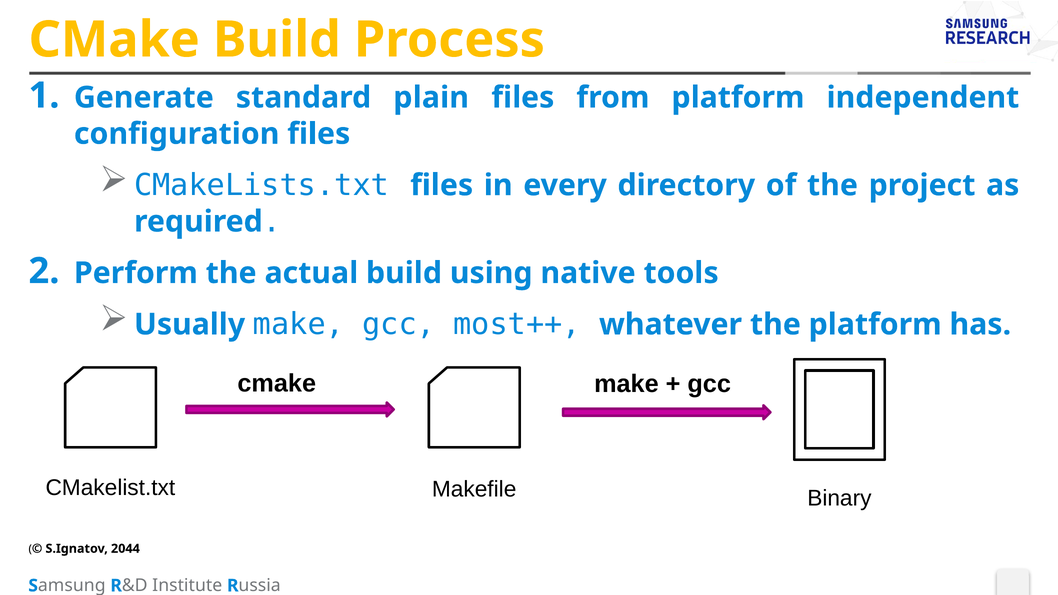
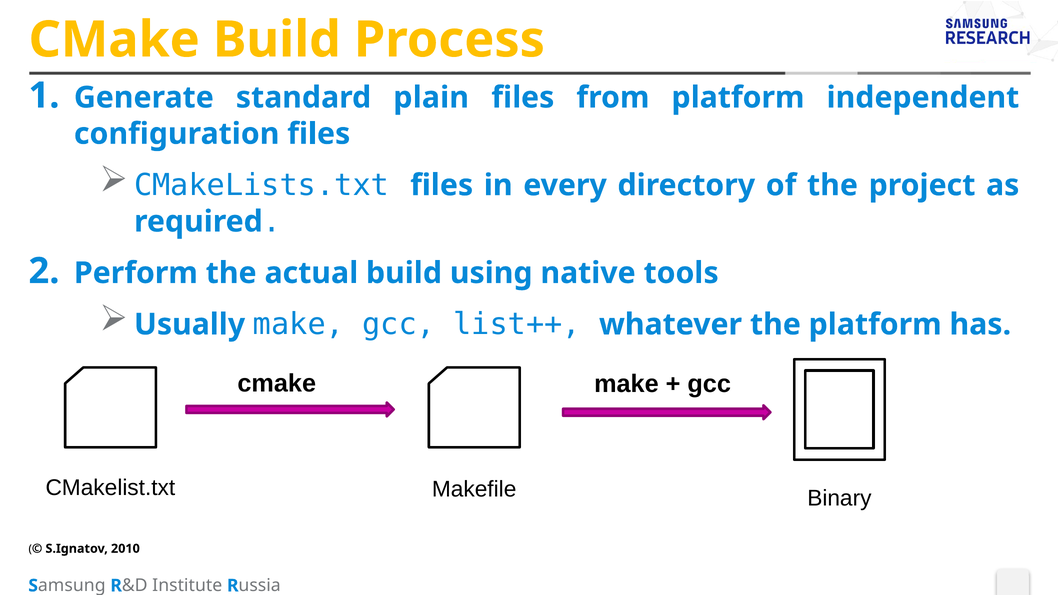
most++: most++ -> list++ (517, 325)
2044: 2044 -> 2010 (125, 549)
